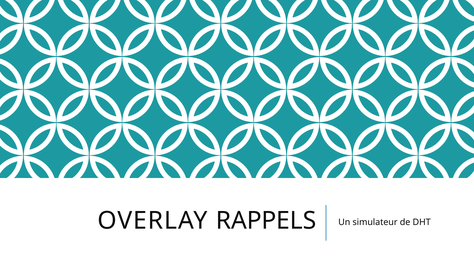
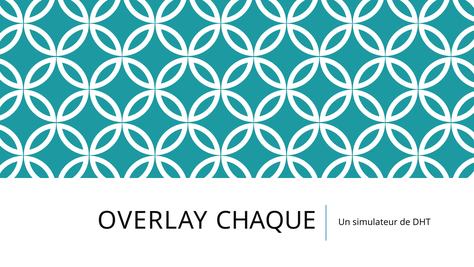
RAPPELS: RAPPELS -> CHAQUE (266, 220)
